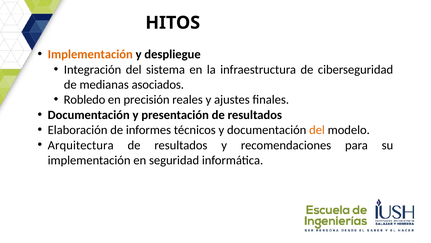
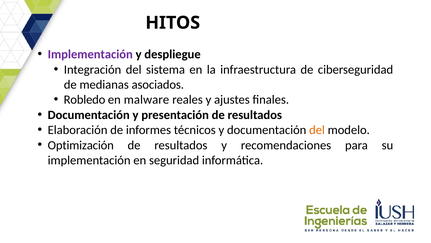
Implementación colour: orange -> purple (90, 54)
precisión: precisión -> malware (146, 100)
Arquitectura: Arquitectura -> Optimización (81, 145)
